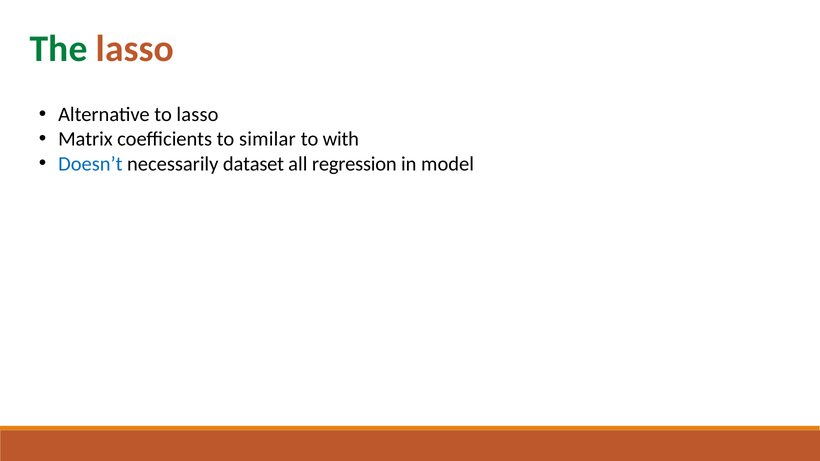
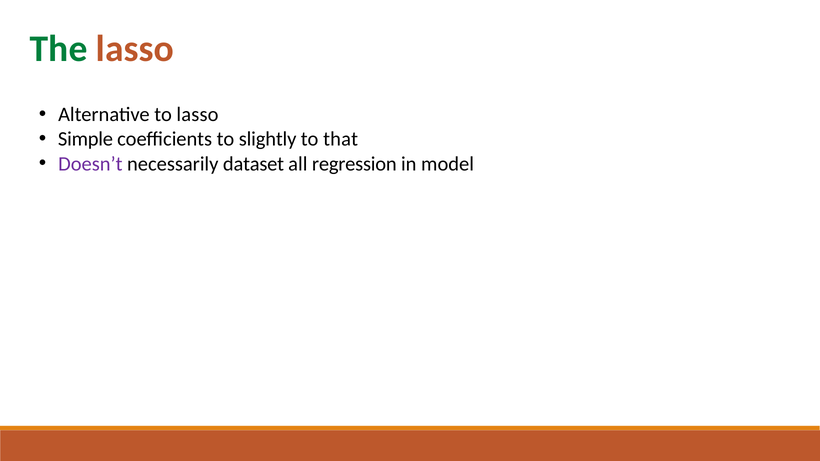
Matrix: Matrix -> Simple (85, 139)
similar: similar -> slightly (268, 139)
with: with -> that (341, 139)
Doesn’t colour: blue -> purple (90, 164)
